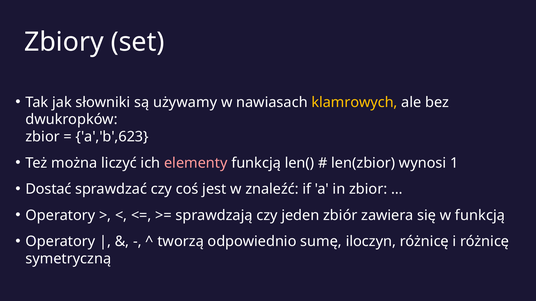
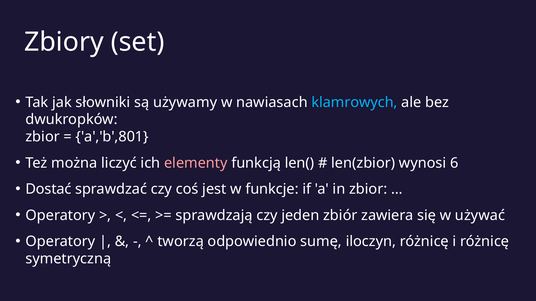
klamrowych colour: yellow -> light blue (354, 102)
a','b',623: a','b',623 -> a','b',801 (112, 137)
1: 1 -> 6 (454, 163)
znaleźć: znaleźć -> funkcje (272, 189)
w funkcją: funkcją -> używać (480, 216)
